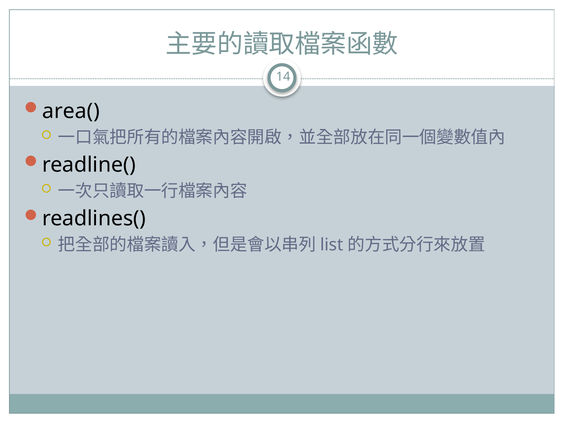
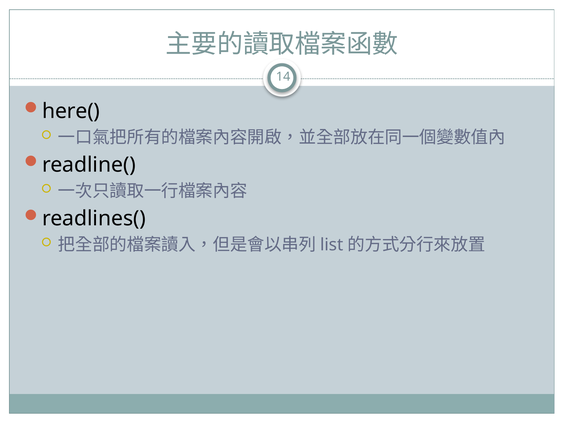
area(: area( -> here( (71, 111)
